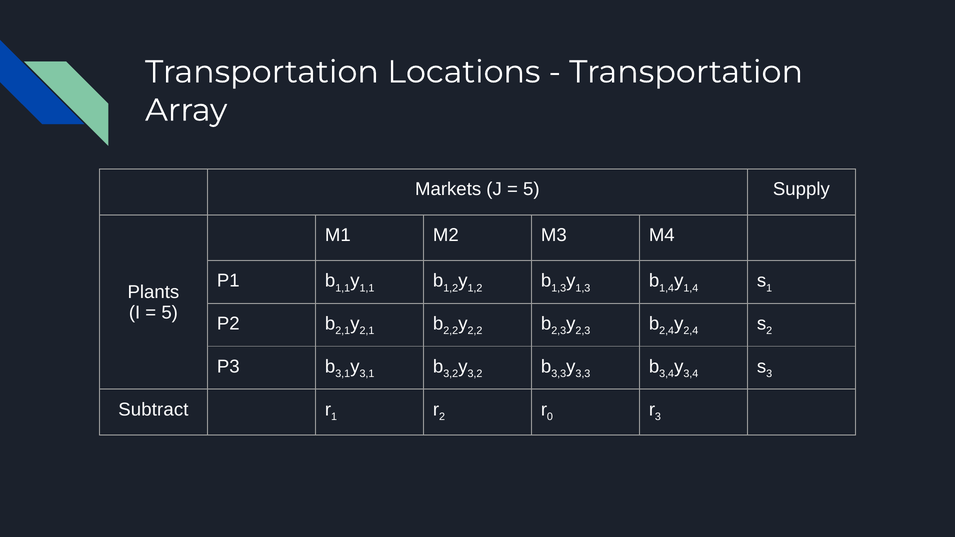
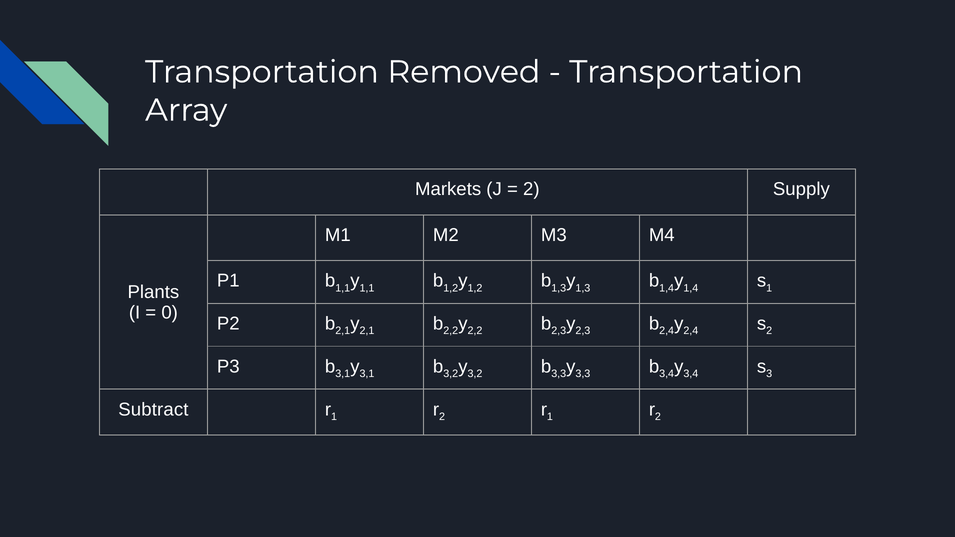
Locations: Locations -> Removed (464, 72)
5: 5 -> 2 (531, 189)
5: 5 -> 0 (170, 313)
0: 0 -> 1 (550, 417)
3: 3 -> 2 (658, 417)
